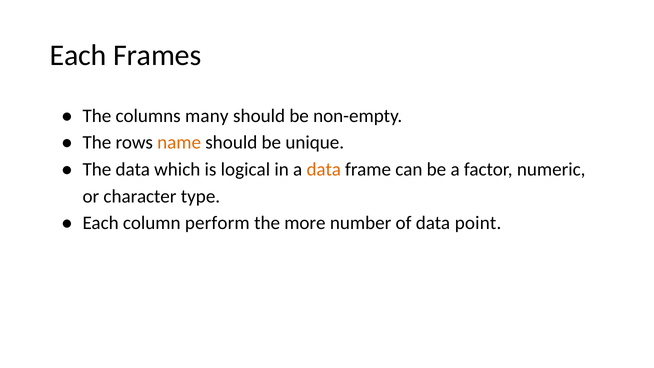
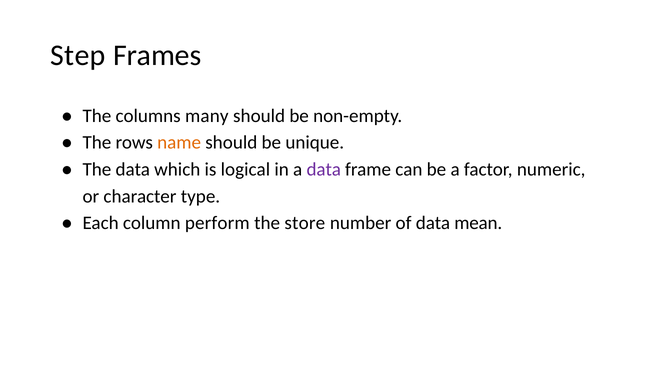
Each: Each -> Step (78, 55)
data colour: orange -> purple (324, 169)
more: more -> store (305, 223)
point: point -> mean (478, 223)
